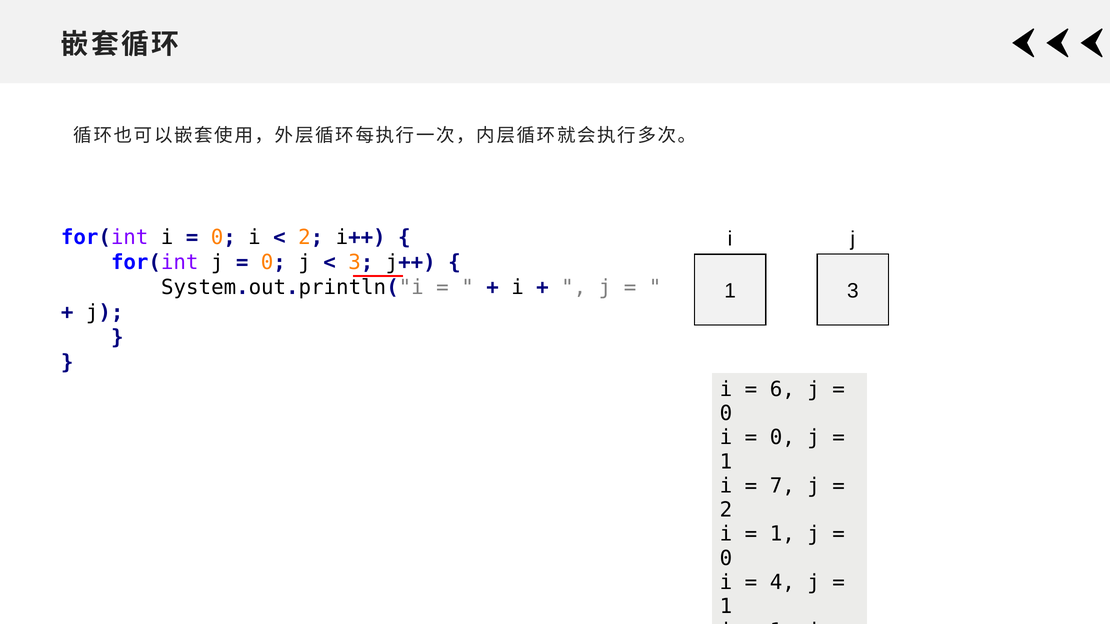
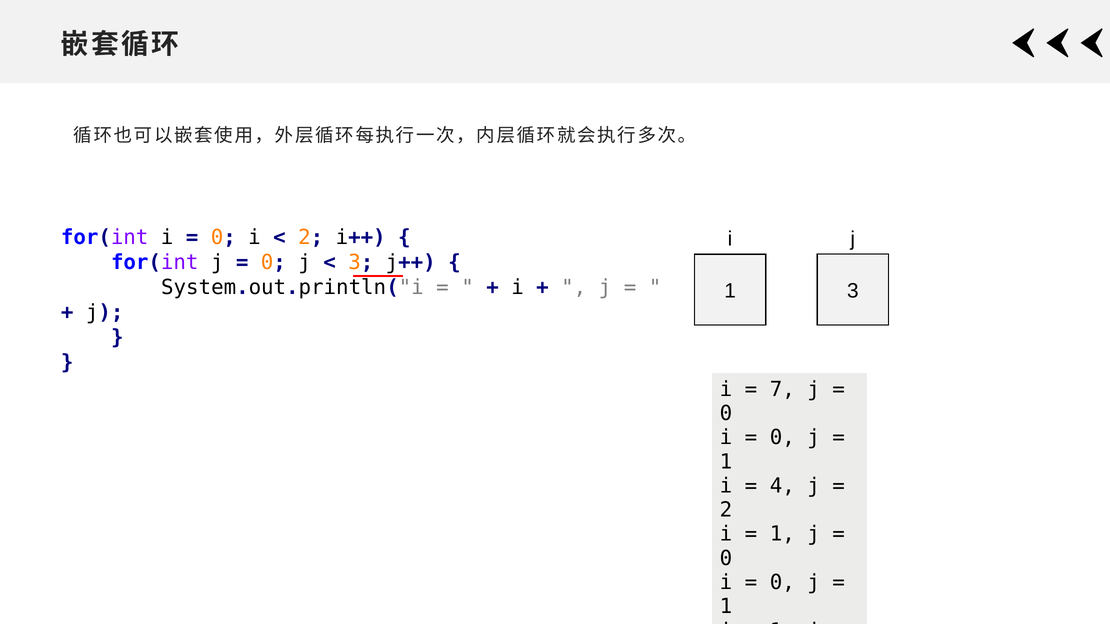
6: 6 -> 7 (782, 390)
7: 7 -> 4 (782, 486)
4: 4 -> 0 (782, 583)
